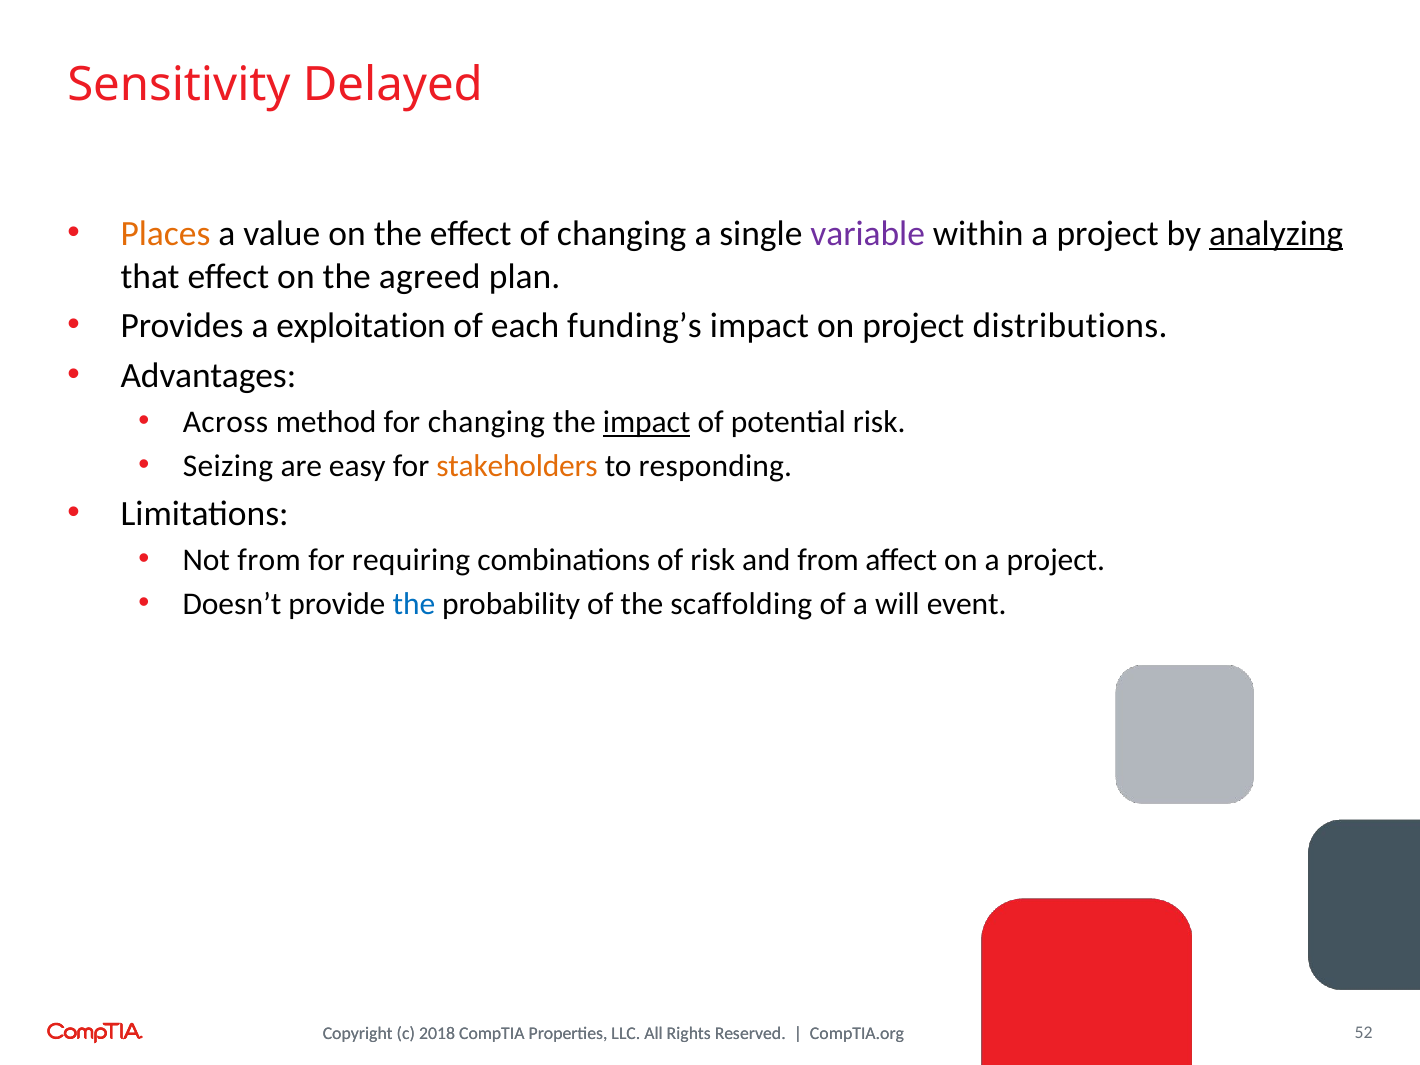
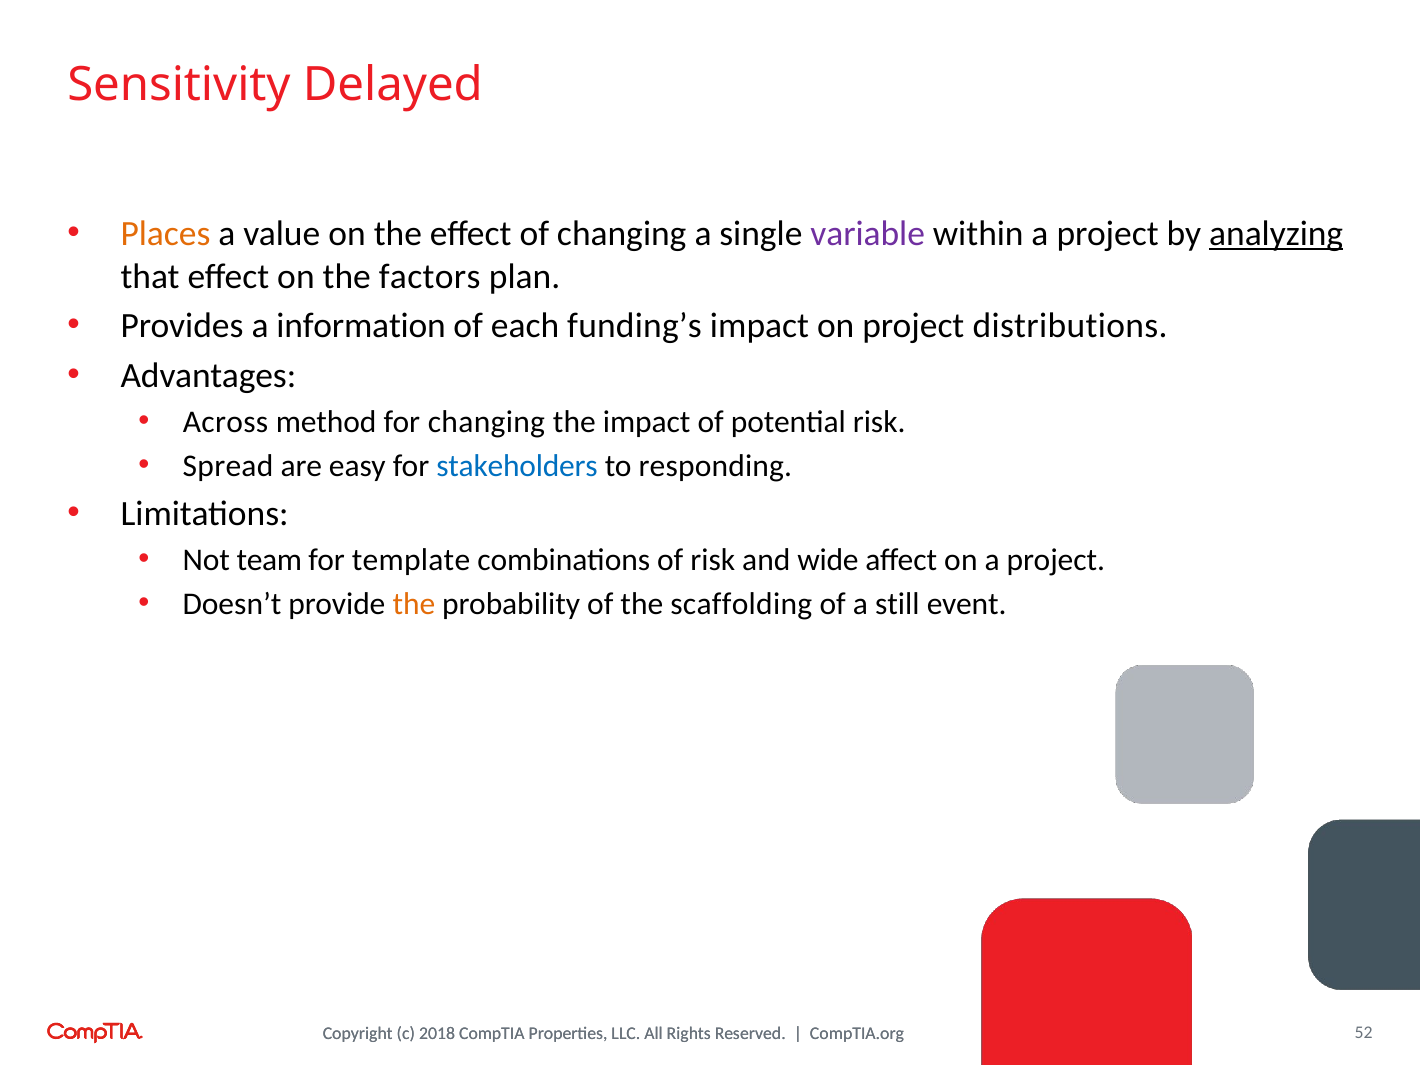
agreed: agreed -> factors (430, 276)
exploitation: exploitation -> information (361, 326)
impact underline: present -> none (647, 422)
Seizing: Seizing -> Spread (228, 466)
stakeholders colour: orange -> blue (517, 466)
Not from: from -> team (269, 560)
requiring: requiring -> template (411, 560)
and from: from -> wide (828, 560)
the colour: blue -> orange (414, 604)
will: will -> still (897, 604)
